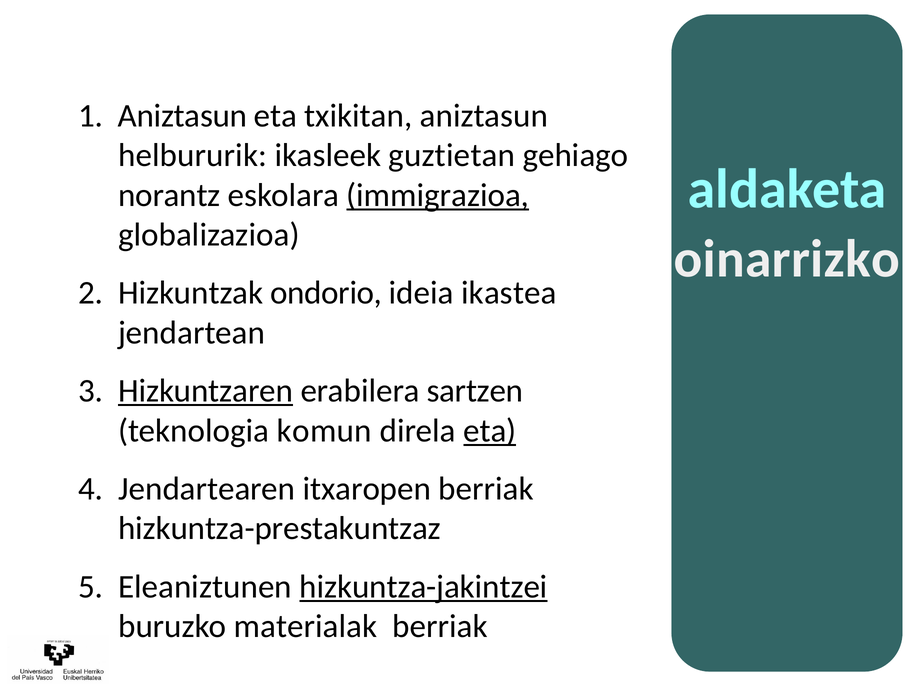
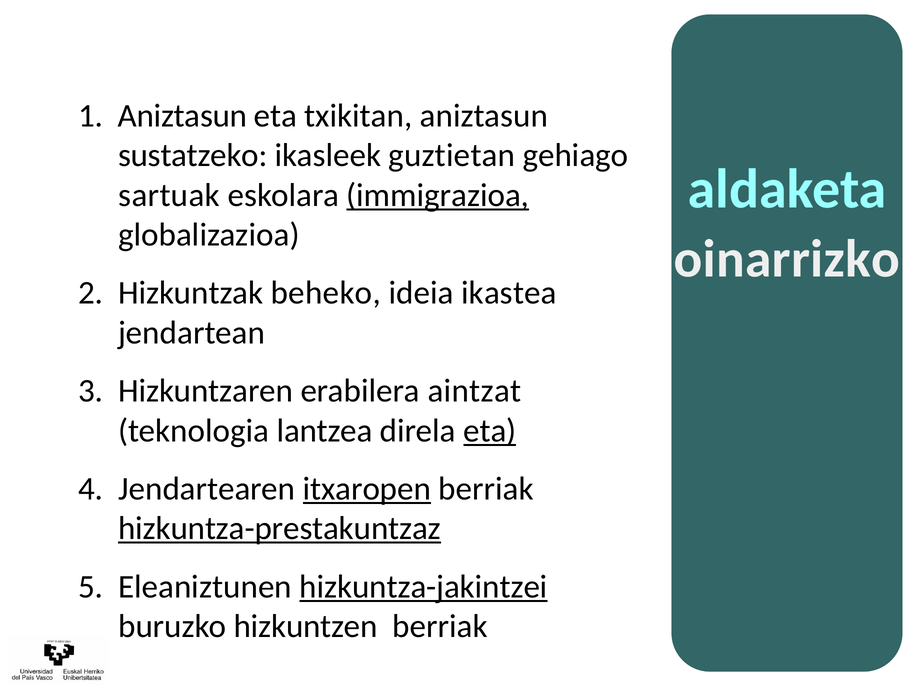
helbururik: helbururik -> sustatzeko (193, 155)
norantz: norantz -> sartuak (169, 195)
ondorio: ondorio -> beheko (326, 293)
Hizkuntzaren underline: present -> none (206, 391)
sartzen: sartzen -> aintzat (475, 391)
komun: komun -> lantzea (325, 430)
itxaropen underline: none -> present (367, 489)
hizkuntza-prestakuntzaz underline: none -> present (280, 528)
materialak: materialak -> hizkuntzen (306, 626)
